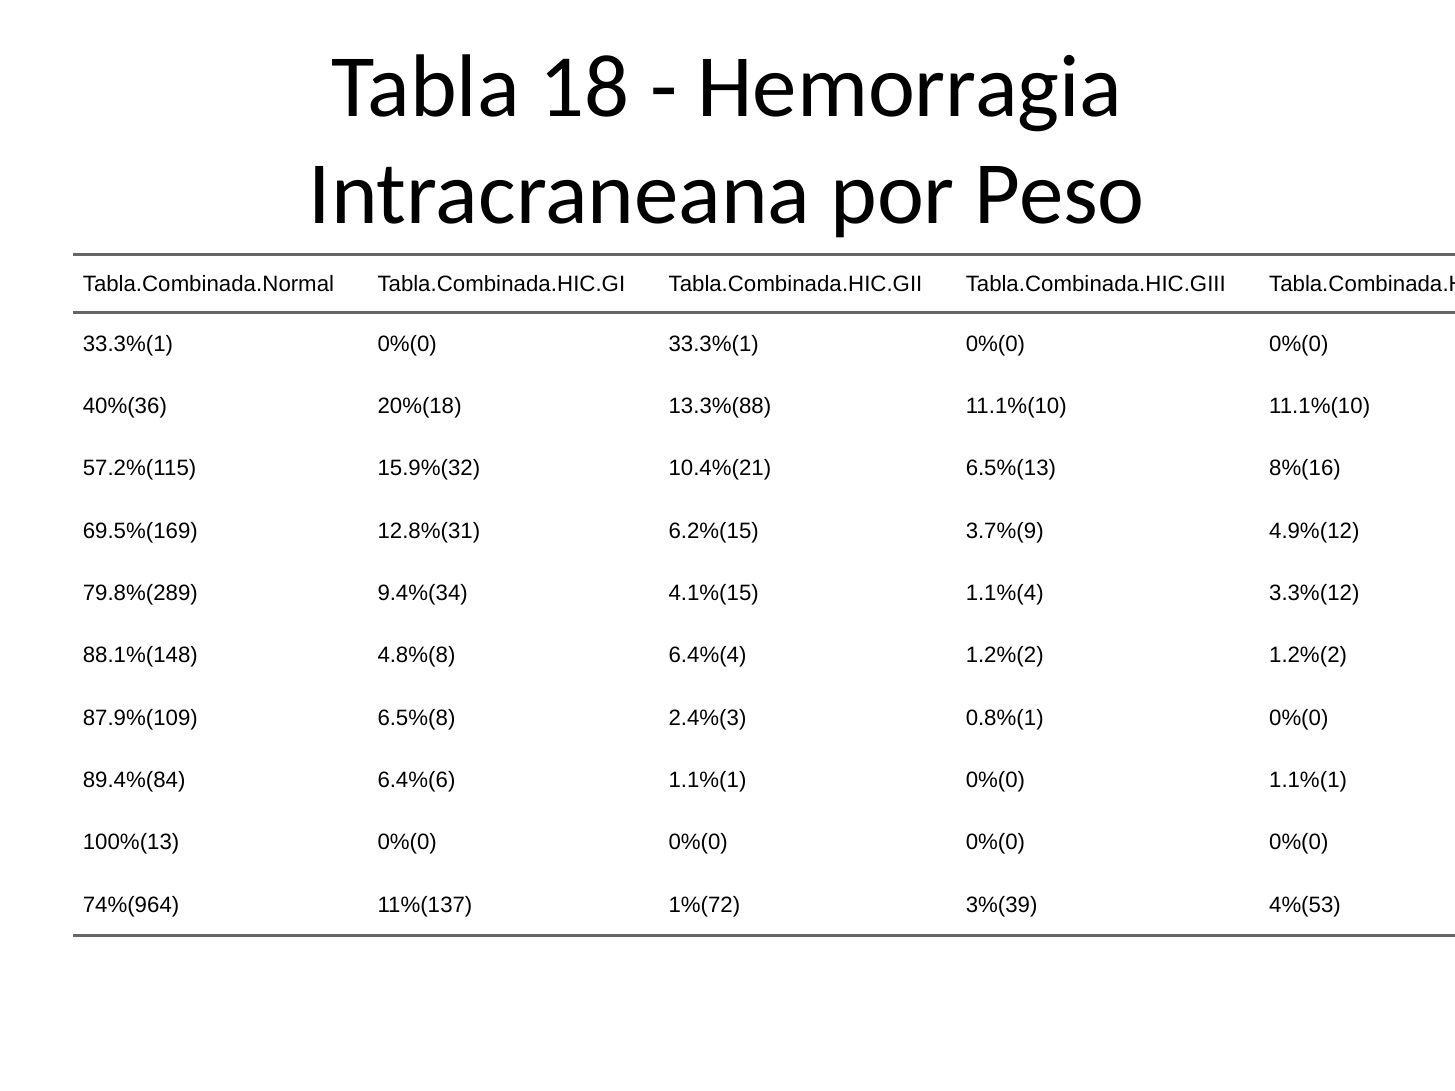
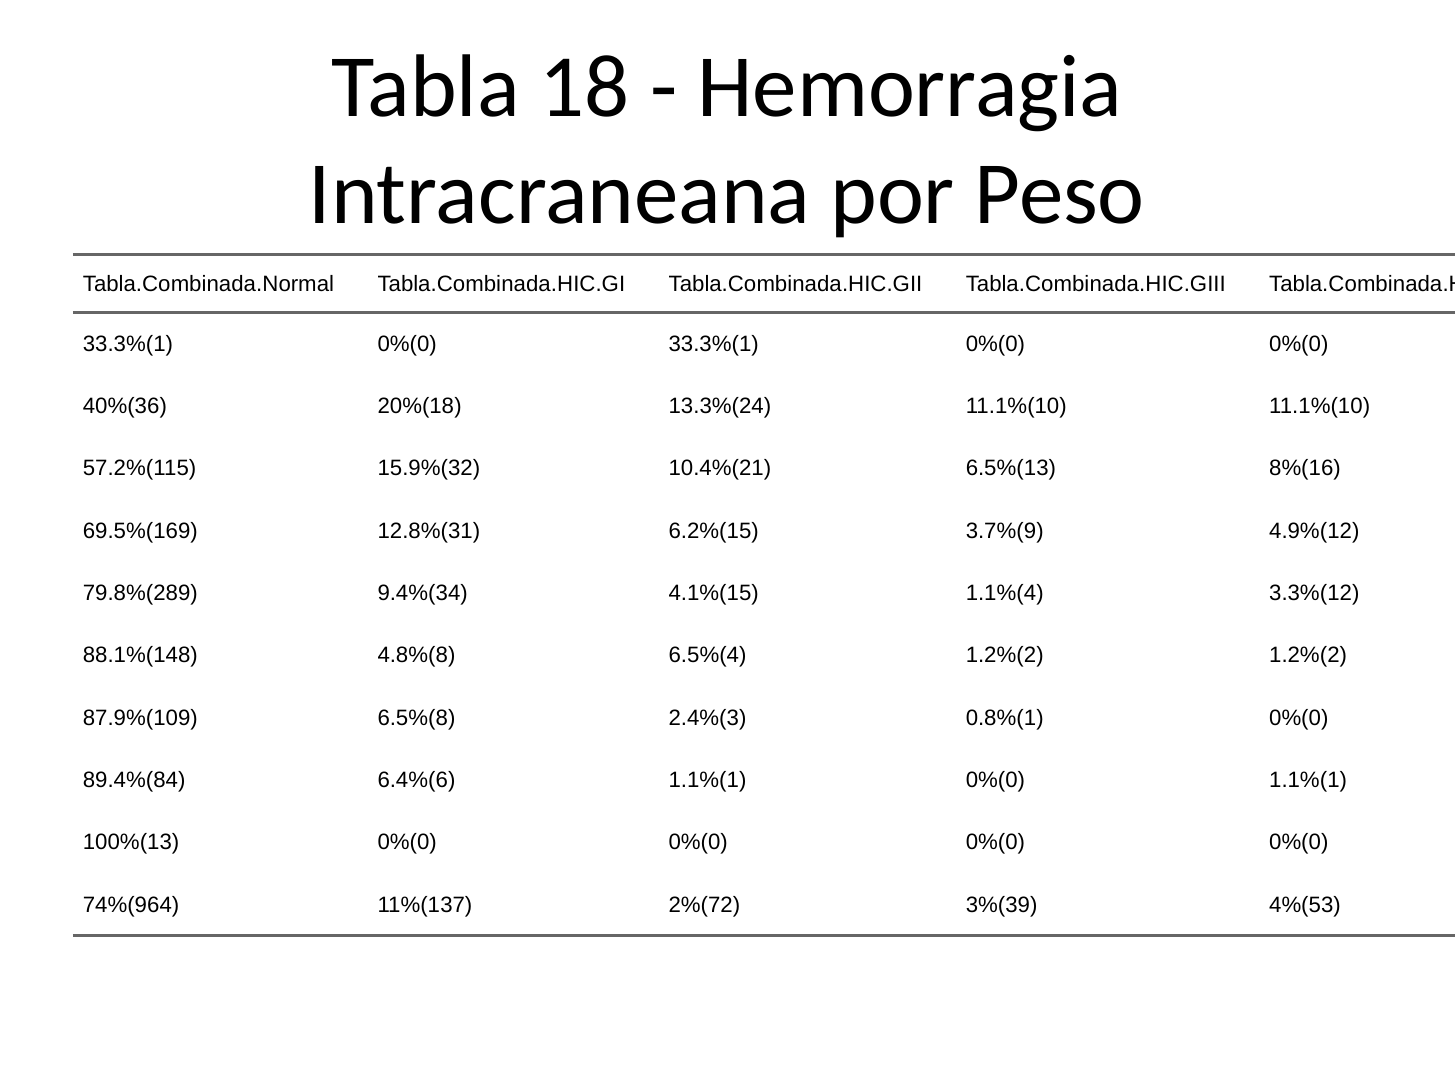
13.3%(88: 13.3%(88 -> 13.3%(24 (720, 406)
6.4%(4: 6.4%(4 -> 6.5%(4 (708, 656)
1%(72: 1%(72 -> 2%(72 (704, 905)
